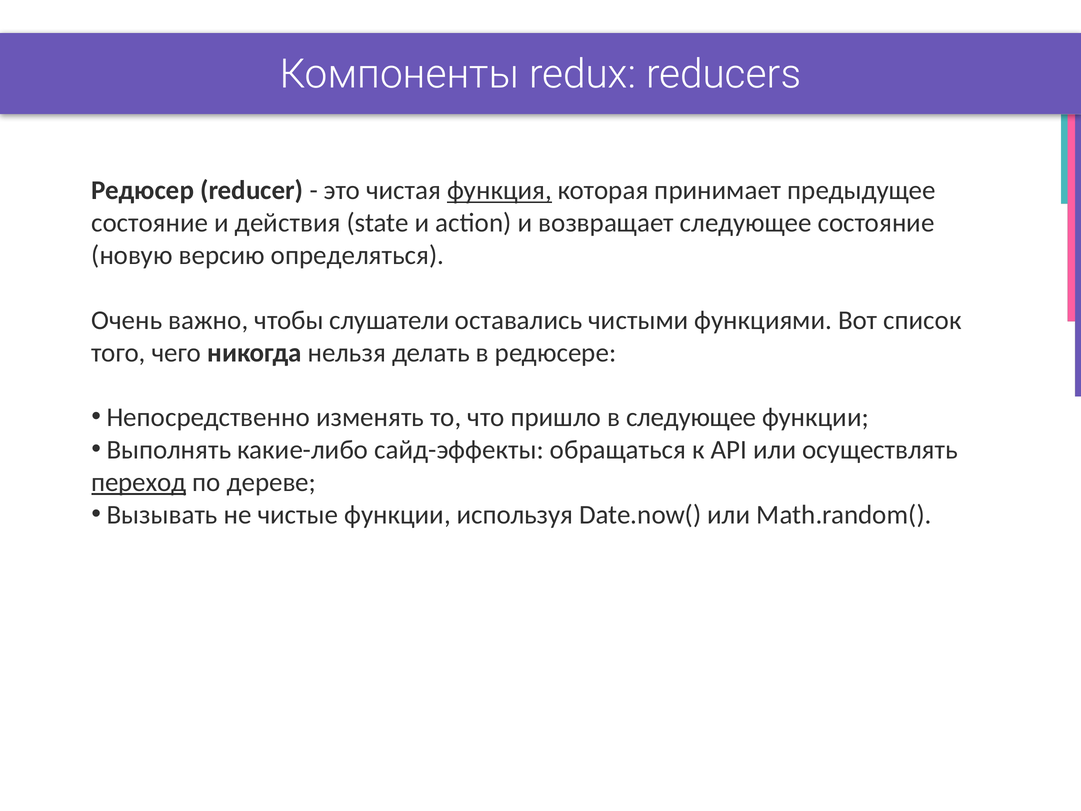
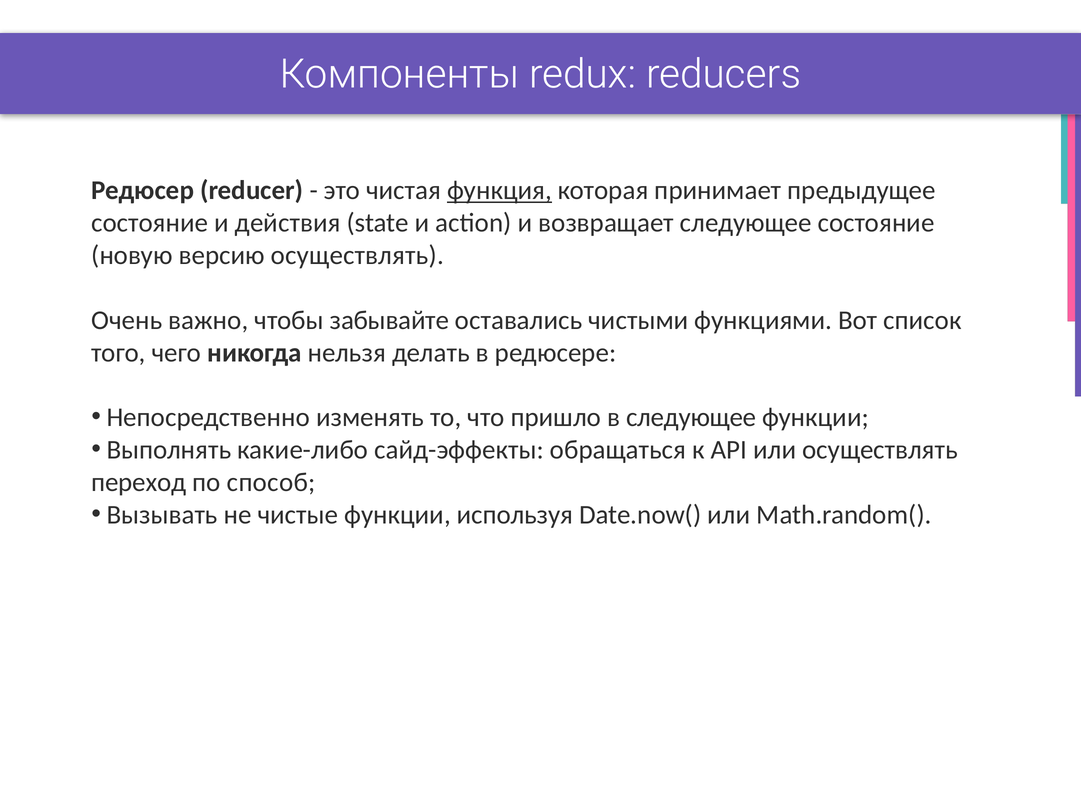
версию определяться: определяться -> осуществлять (357, 255)
слушатели: слушатели -> забывайте (390, 320)
переход underline: present -> none (139, 482)
дереве: дереве -> способ (271, 482)
